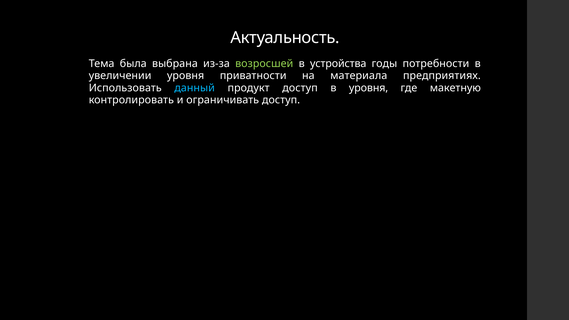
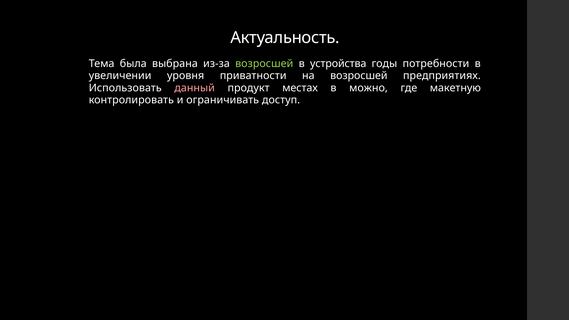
на материала: материала -> возросшей (359, 76)
данный colour: light blue -> pink (195, 88)
продукт доступ: доступ -> местах (300, 88)
в уровня: уровня -> можно (369, 88)
